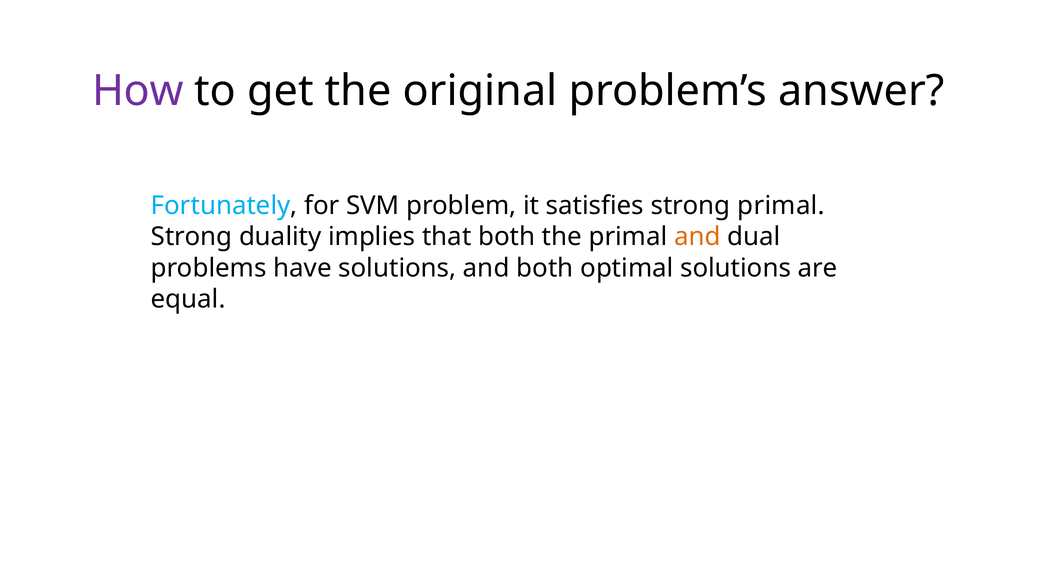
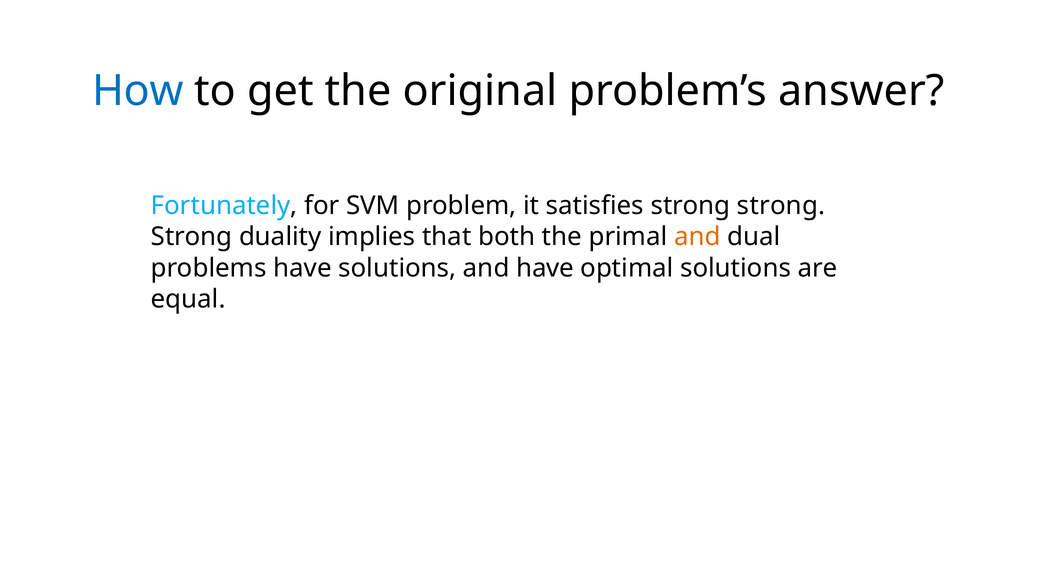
How colour: purple -> blue (138, 91)
satisfies strong primal: primal -> strong (781, 205)
and both: both -> have (545, 268)
